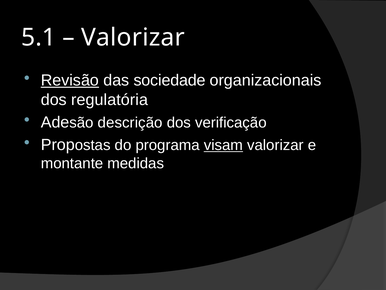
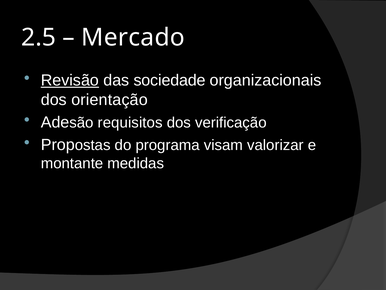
5.1: 5.1 -> 2.5 (39, 37)
Valorizar: Valorizar -> Mercado (133, 37)
regulatória: regulatória -> orientação (110, 100)
descrição: descrição -> requisitos (130, 122)
visam underline: present -> none (223, 145)
